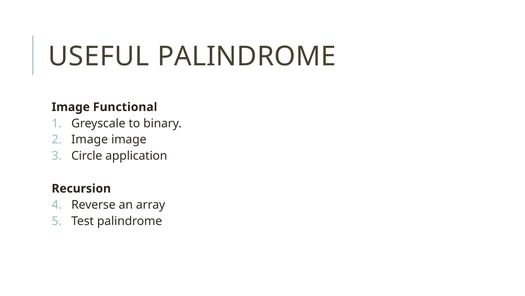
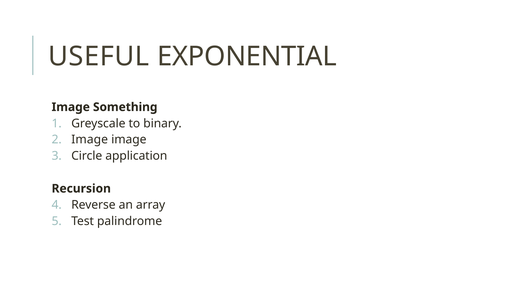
USEFUL PALINDROME: PALINDROME -> EXPONENTIAL (247, 56)
Functional: Functional -> Something (125, 107)
